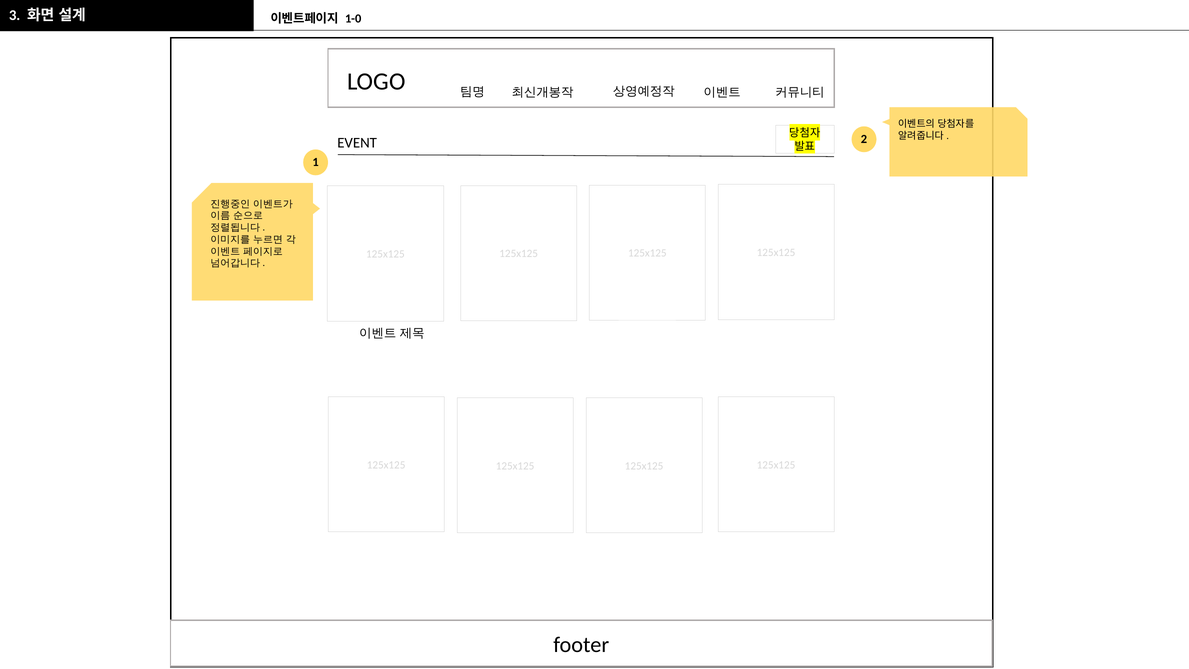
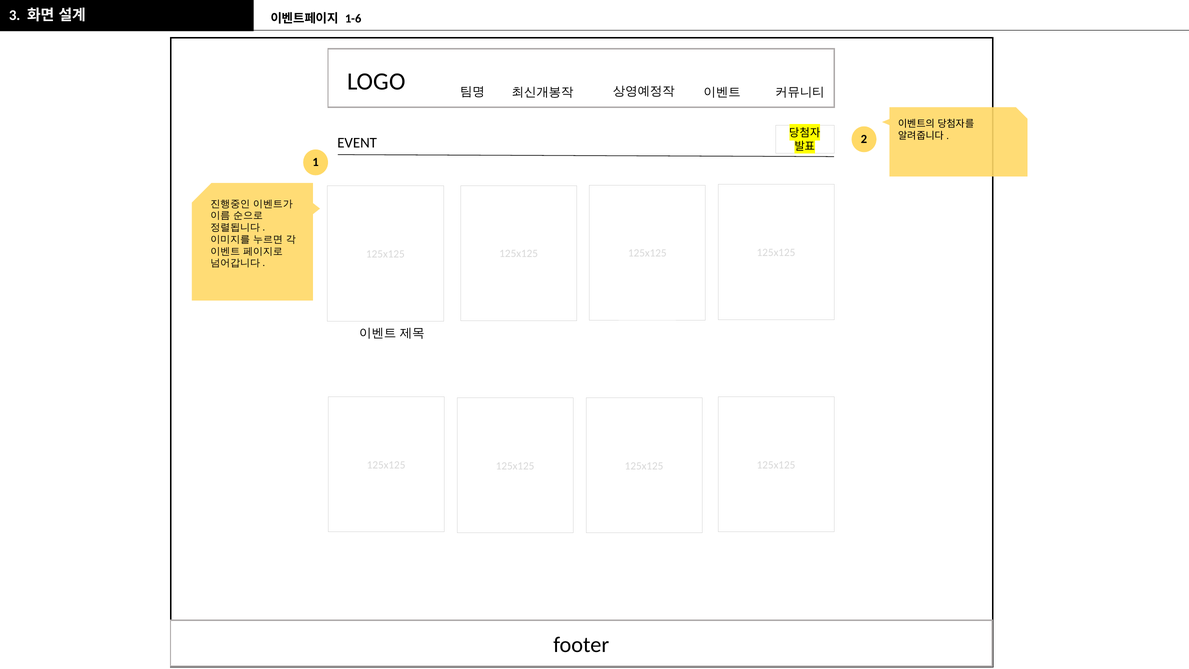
1-0: 1-0 -> 1-6 (353, 19)
